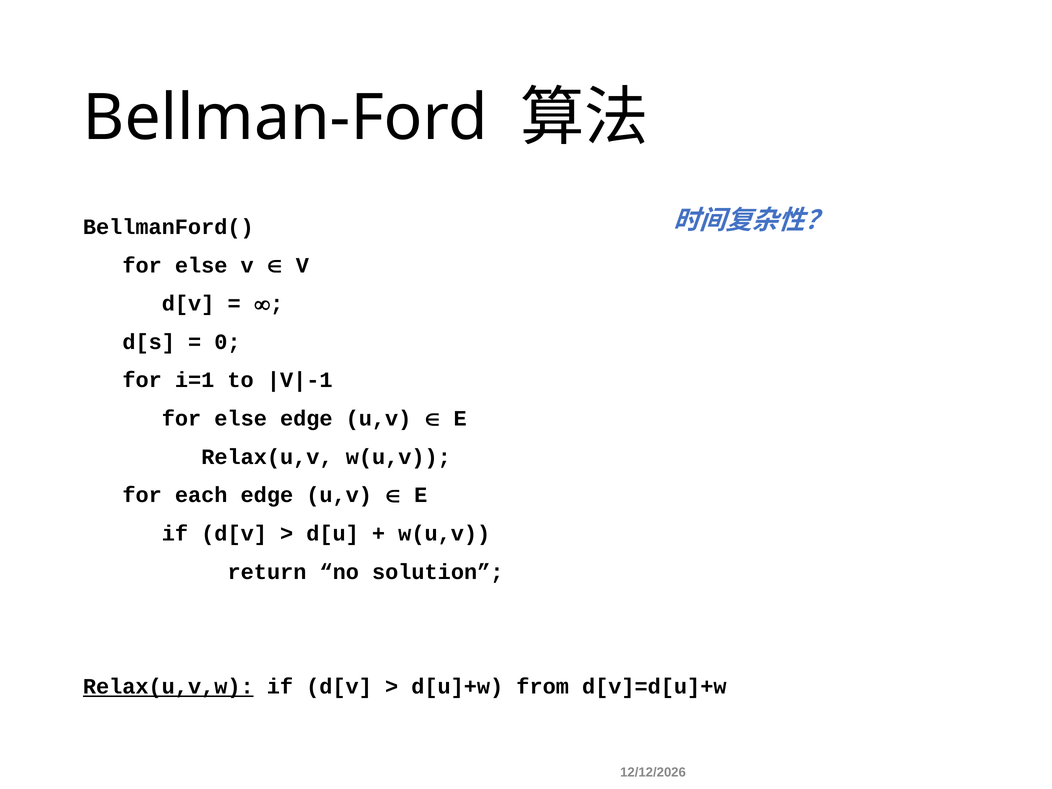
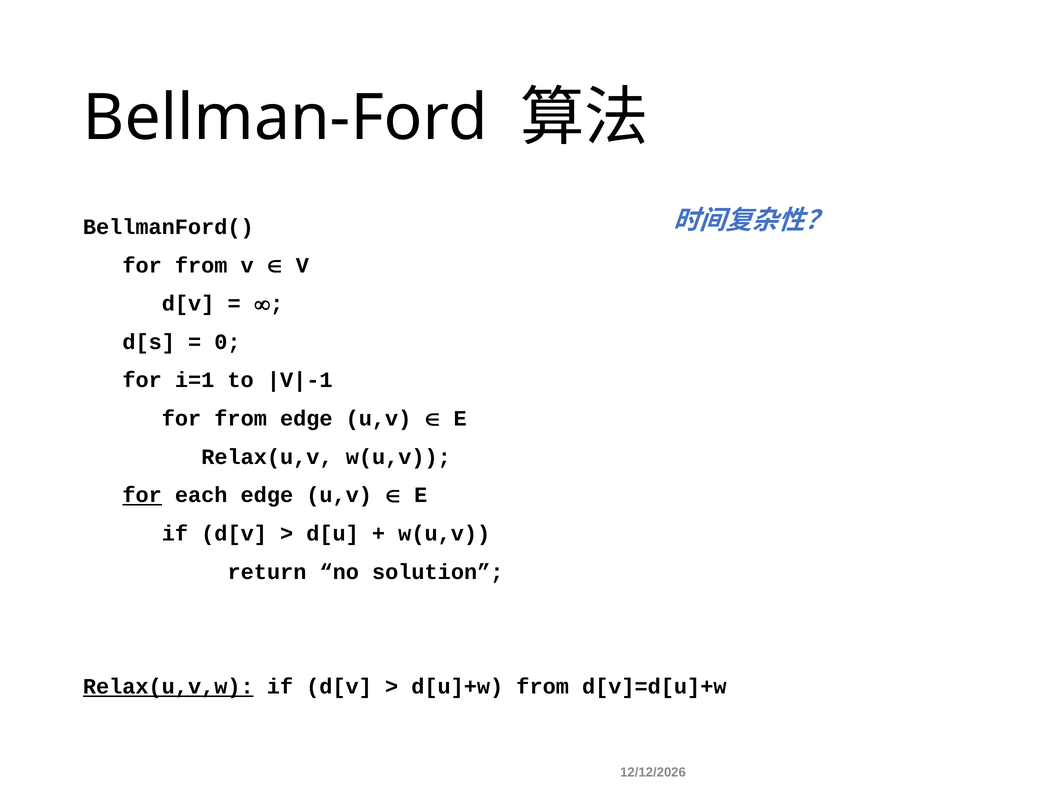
else: else -> from (201, 265)
else: else -> from (241, 419)
for underline: none -> present (142, 495)
